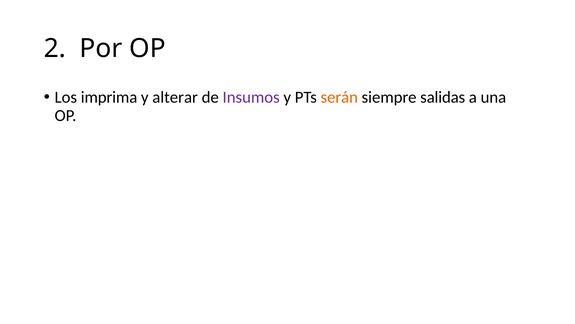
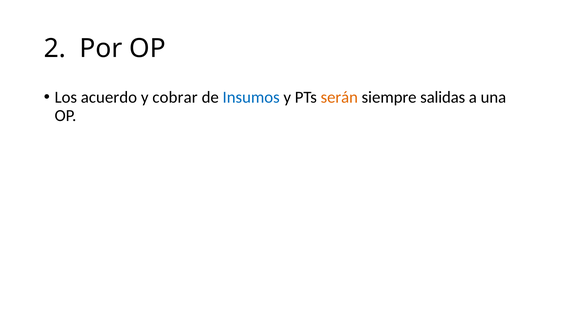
imprima: imprima -> acuerdo (109, 97)
alterar: alterar -> cobrar (175, 97)
Insumos colour: purple -> blue (251, 97)
